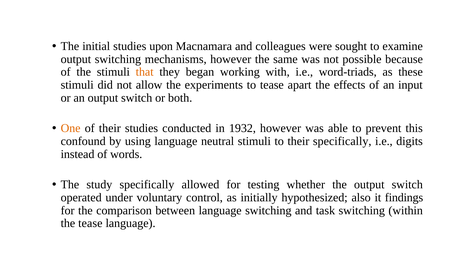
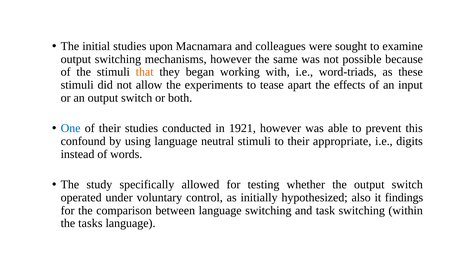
One colour: orange -> blue (71, 128)
1932: 1932 -> 1921 (242, 128)
their specifically: specifically -> appropriate (342, 141)
the tease: tease -> tasks (90, 223)
